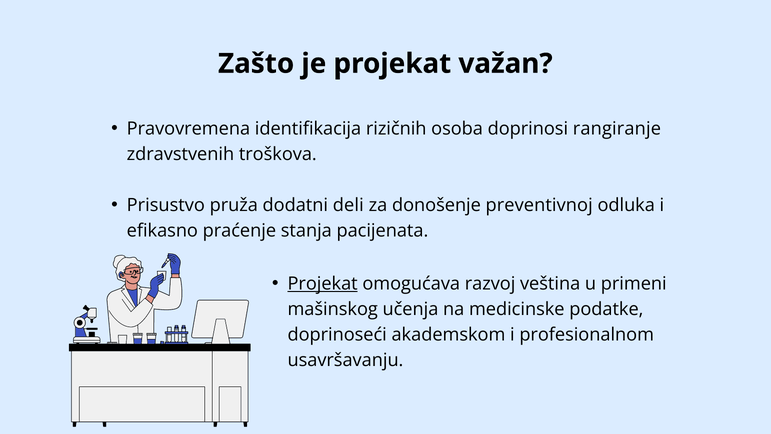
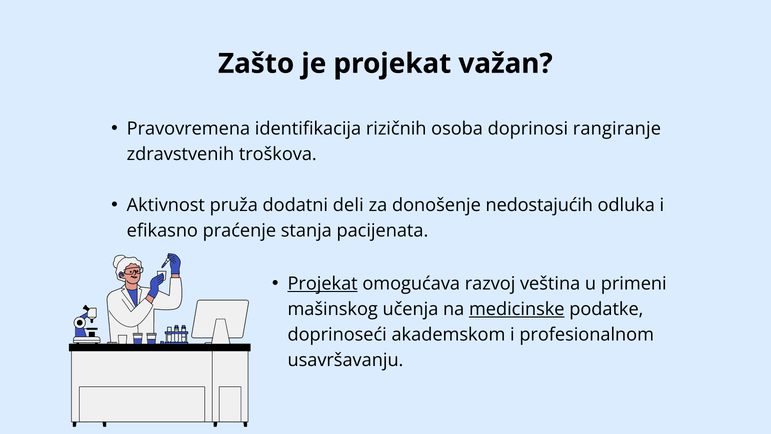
Prisustvo: Prisustvo -> Aktivnost (166, 205)
preventivnoj: preventivnoj -> nedostajućih (539, 205)
medicinske underline: none -> present (517, 309)
